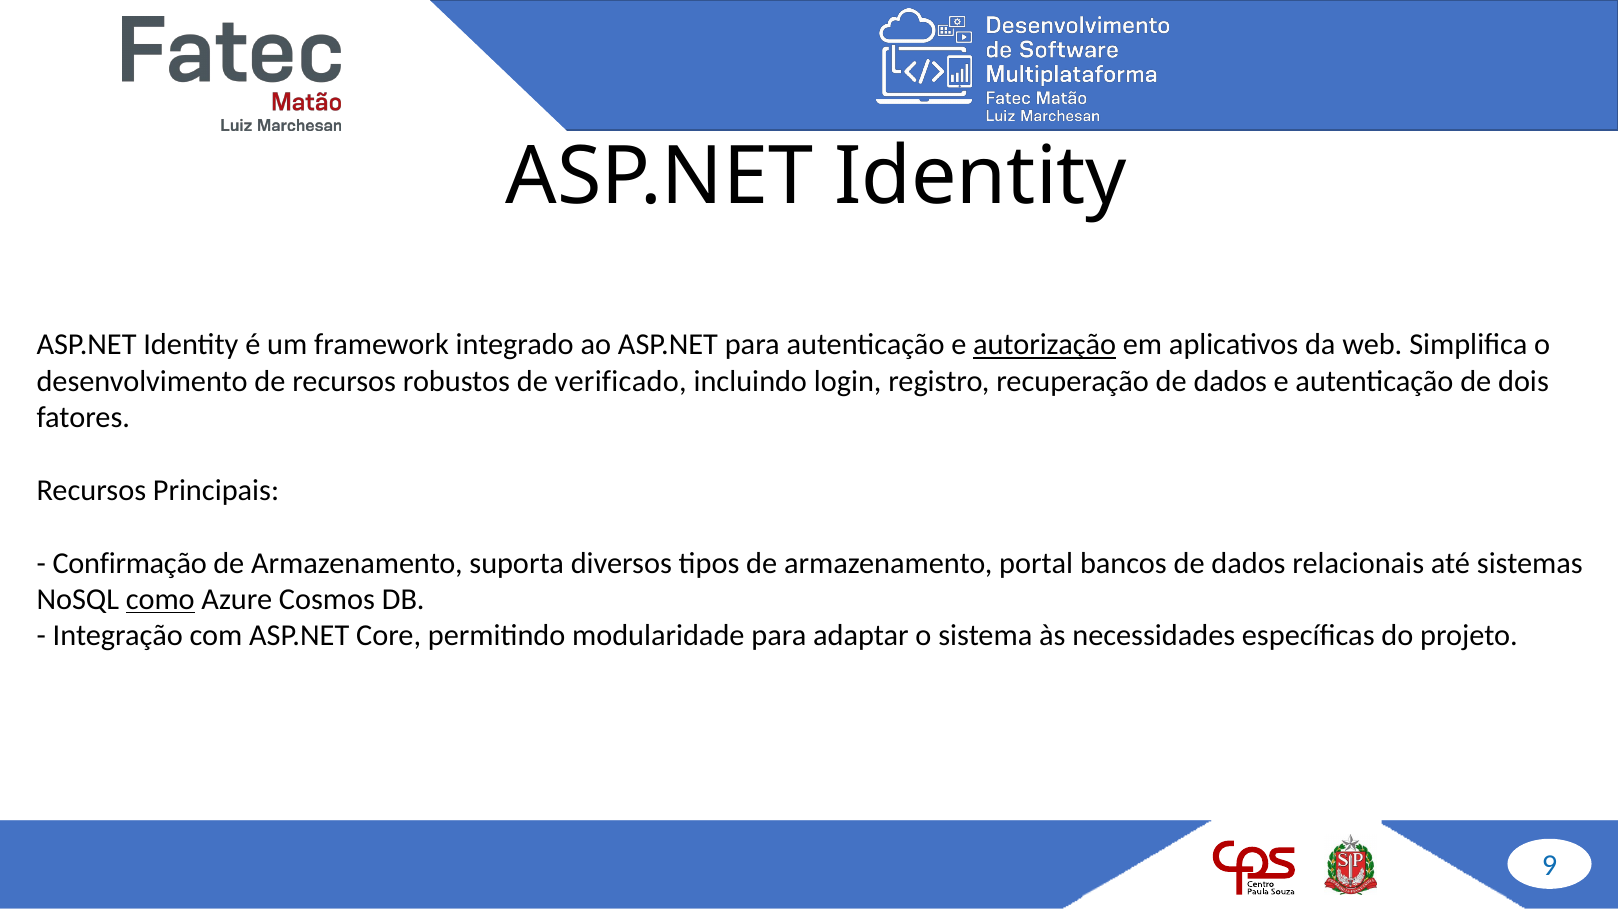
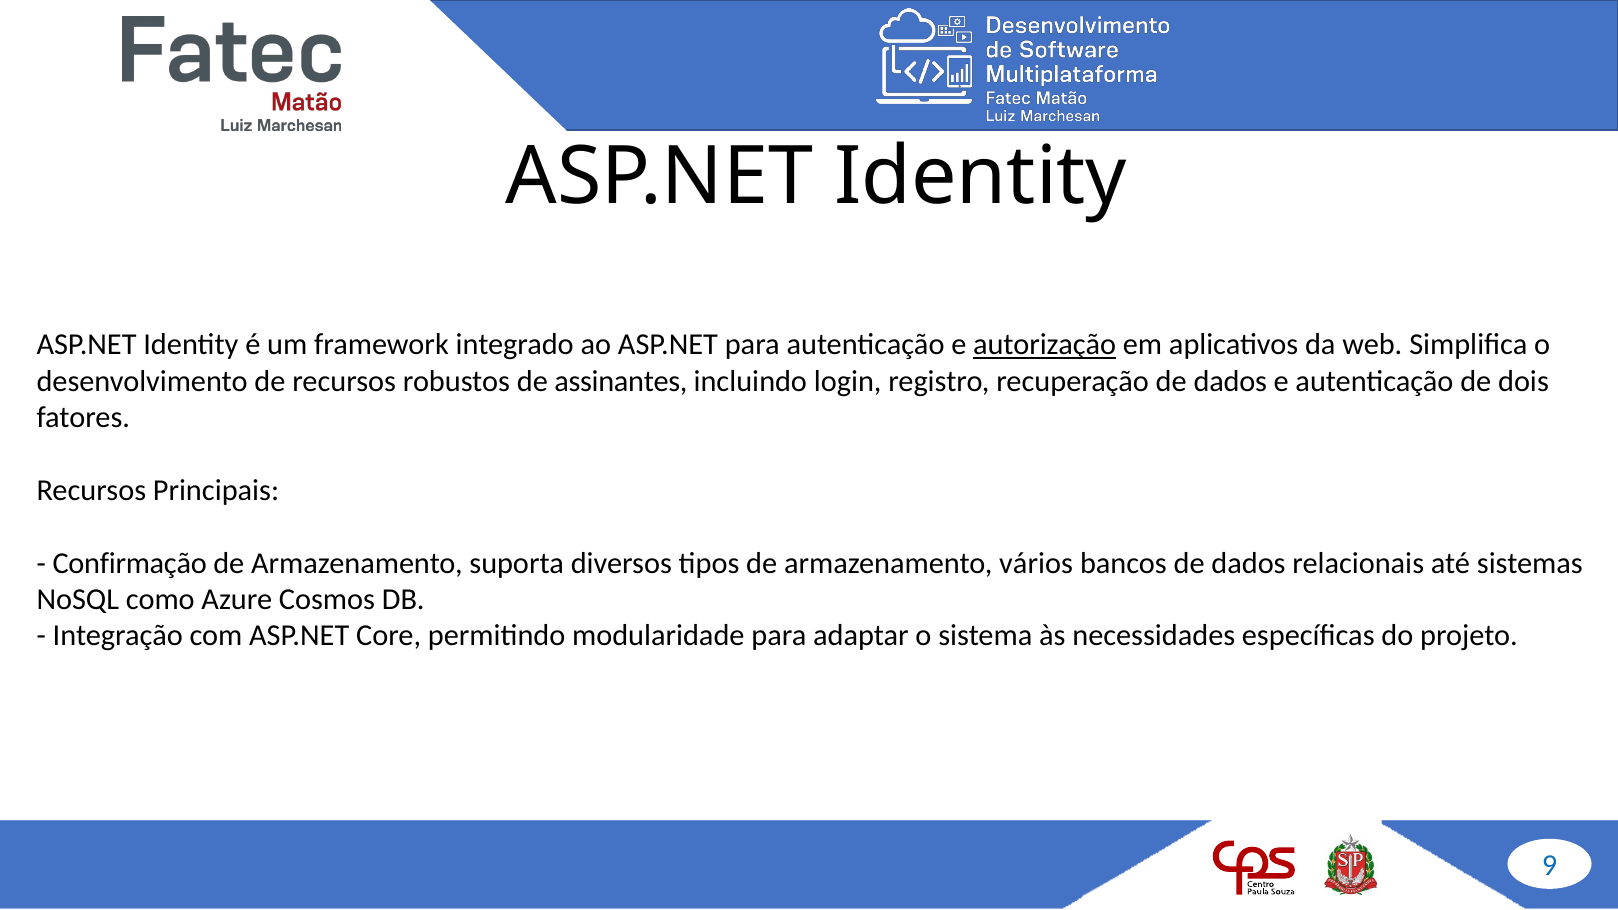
verificado: verificado -> assinantes (621, 381)
portal: portal -> vários (1036, 563)
como underline: present -> none (160, 600)
